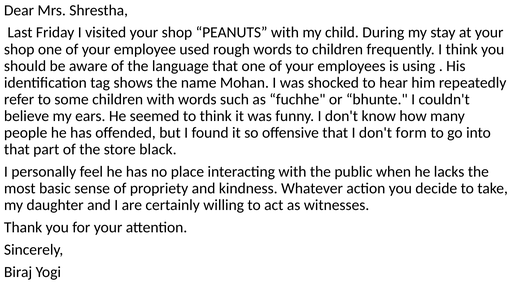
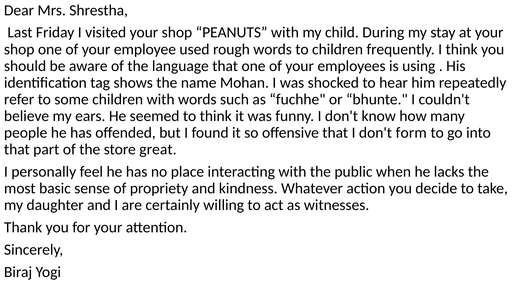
black: black -> great (158, 150)
